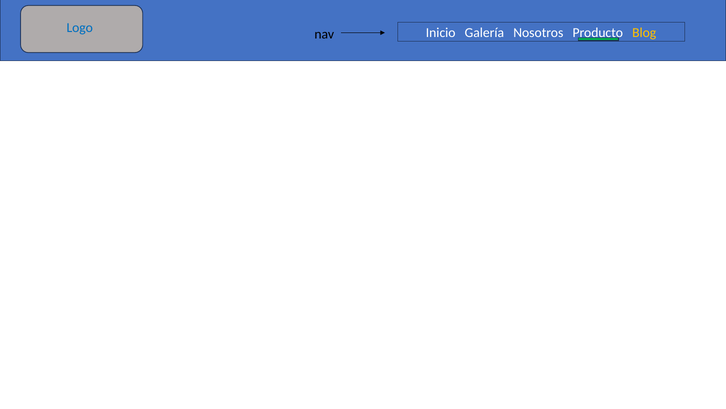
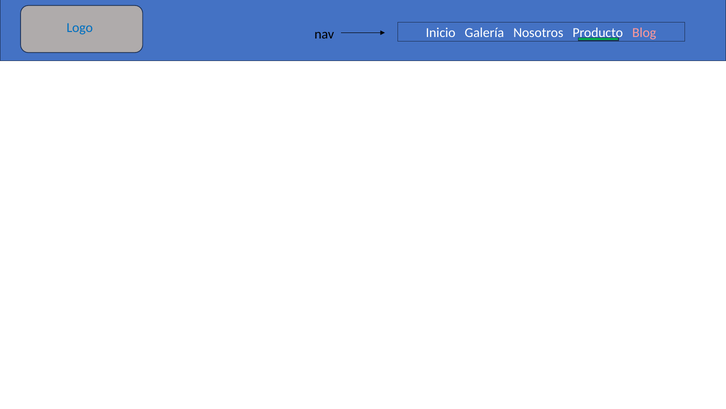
Blog colour: yellow -> pink (644, 33)
